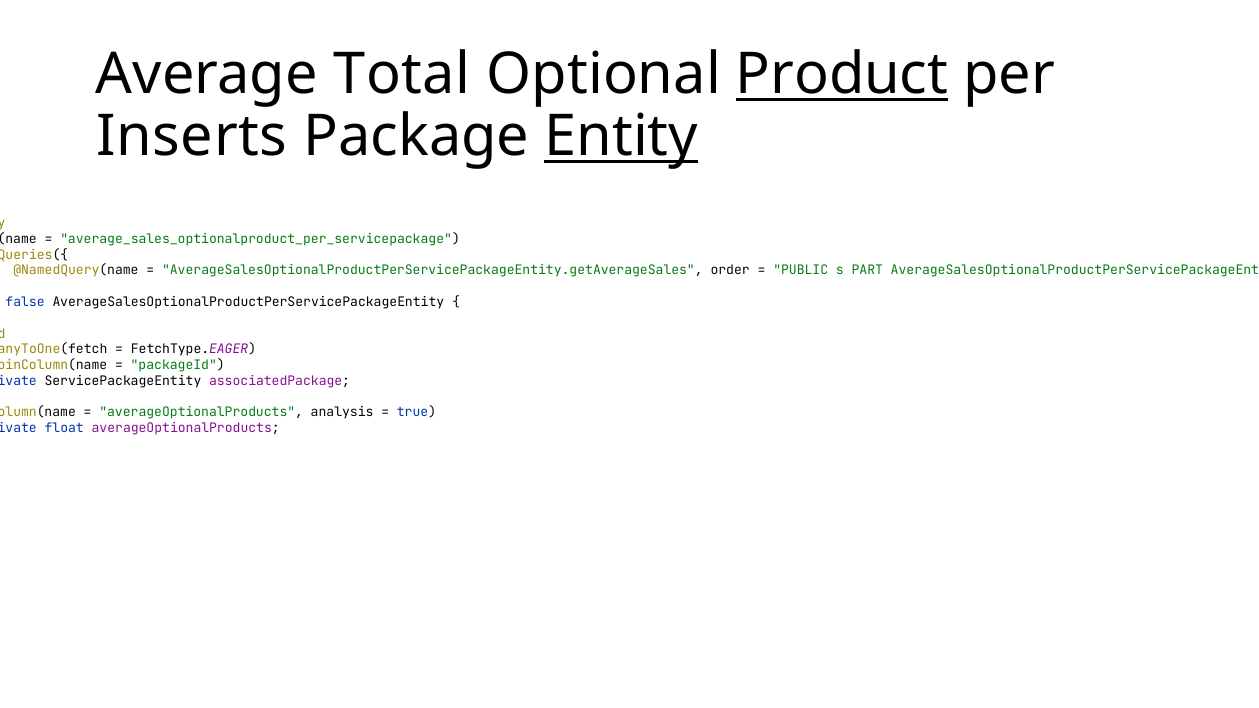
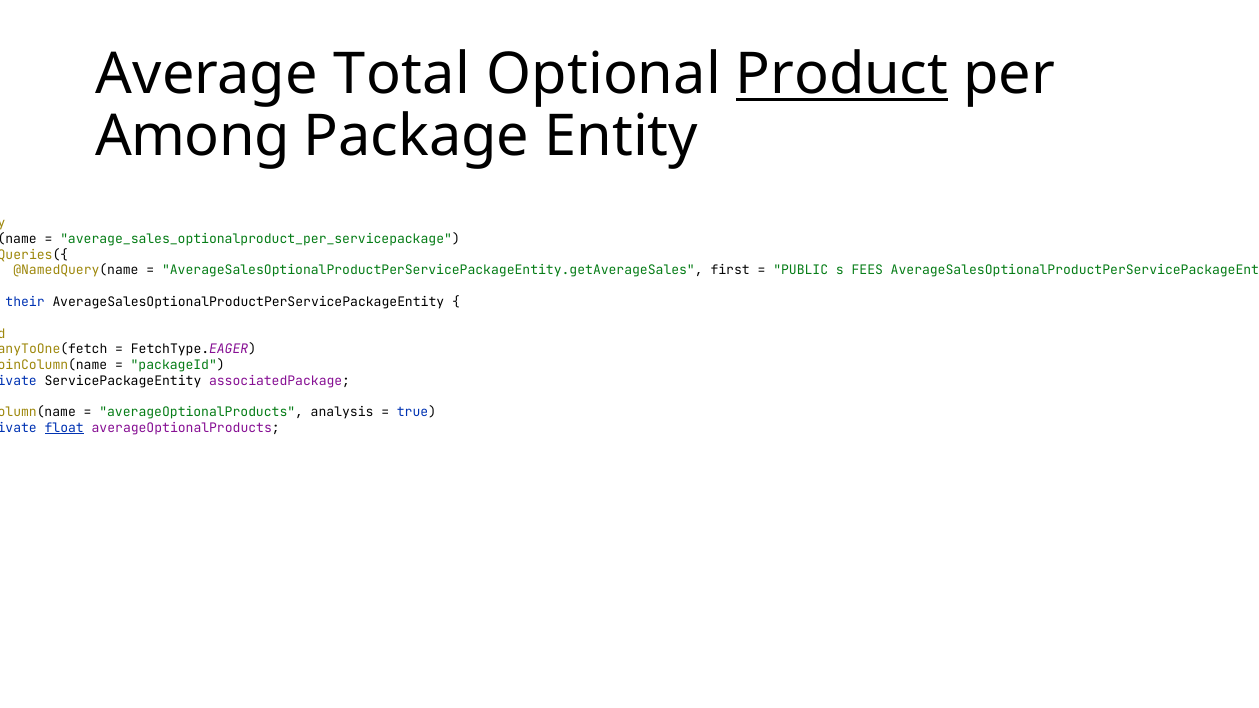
Inserts: Inserts -> Among (192, 137)
Entity underline: present -> none (621, 137)
order: order -> first (730, 271)
PART: PART -> FEES (867, 271)
false: false -> their (25, 302)
float underline: none -> present (64, 428)
